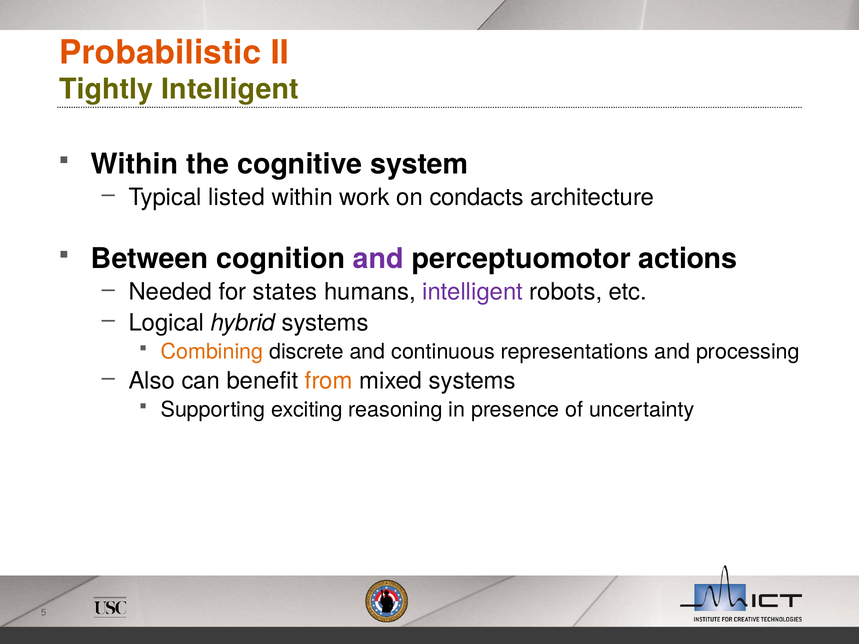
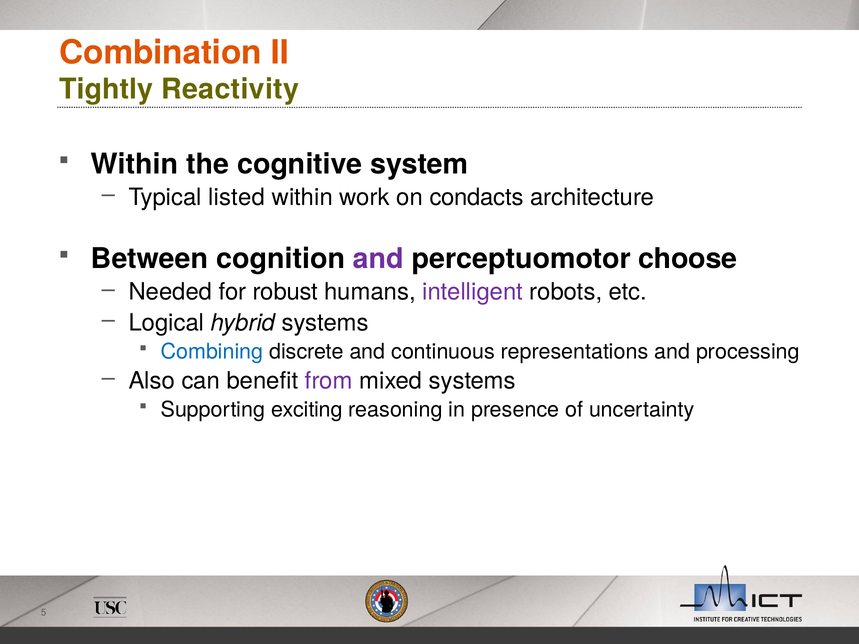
Probabilistic: Probabilistic -> Combination (161, 53)
Tightly Intelligent: Intelligent -> Reactivity (230, 89)
actions: actions -> choose (688, 259)
states: states -> robust (285, 292)
Combining colour: orange -> blue (212, 352)
from colour: orange -> purple (329, 381)
